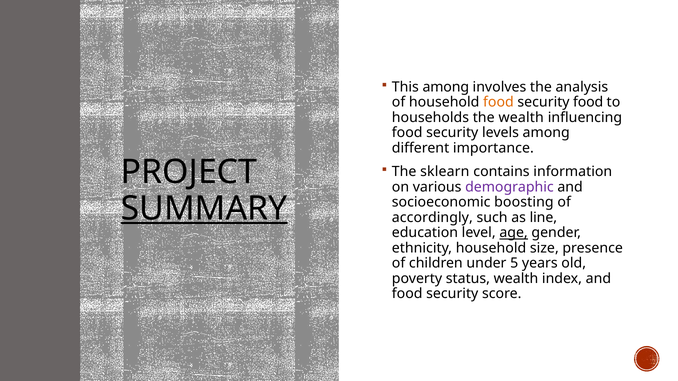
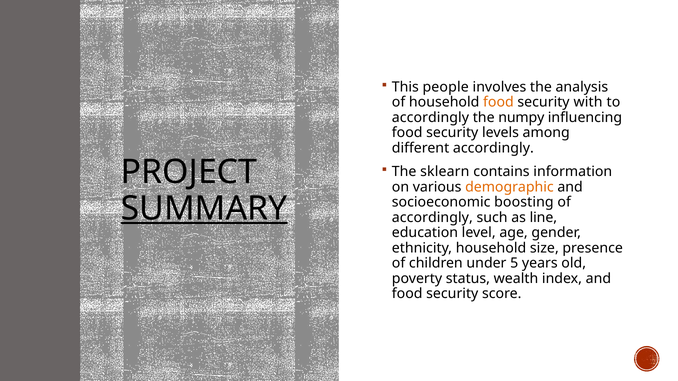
This among: among -> people (446, 87)
security food: food -> with (588, 102)
households: households -> accordingly (430, 118)
the wealth: wealth -> numpy (521, 118)
different importance: importance -> accordingly (493, 148)
demographic colour: purple -> orange (509, 187)
age underline: present -> none (514, 233)
